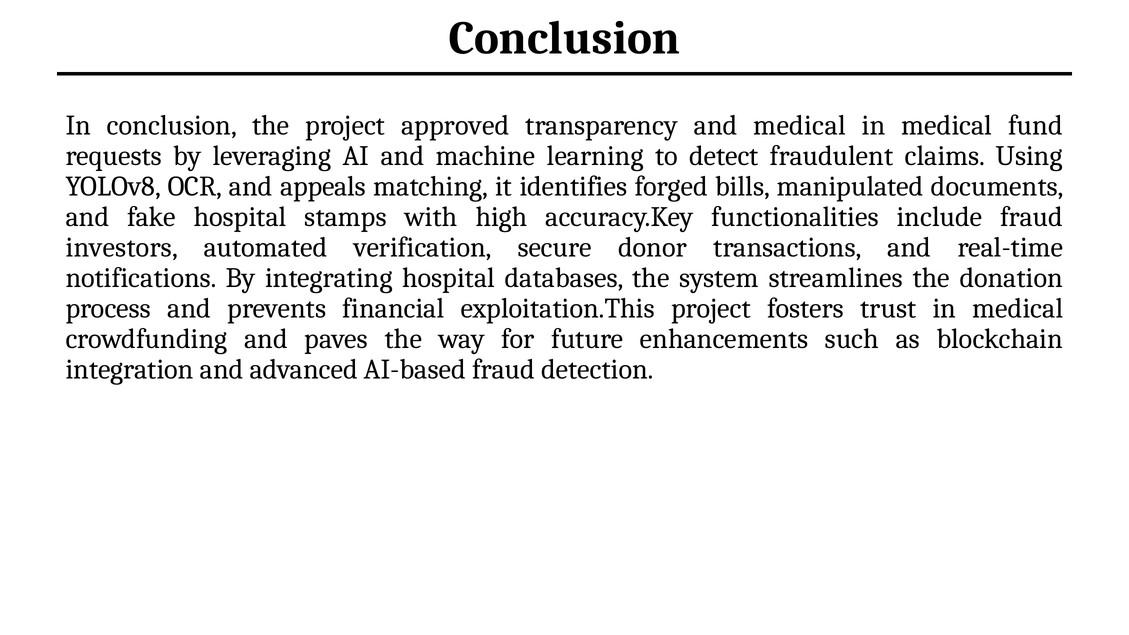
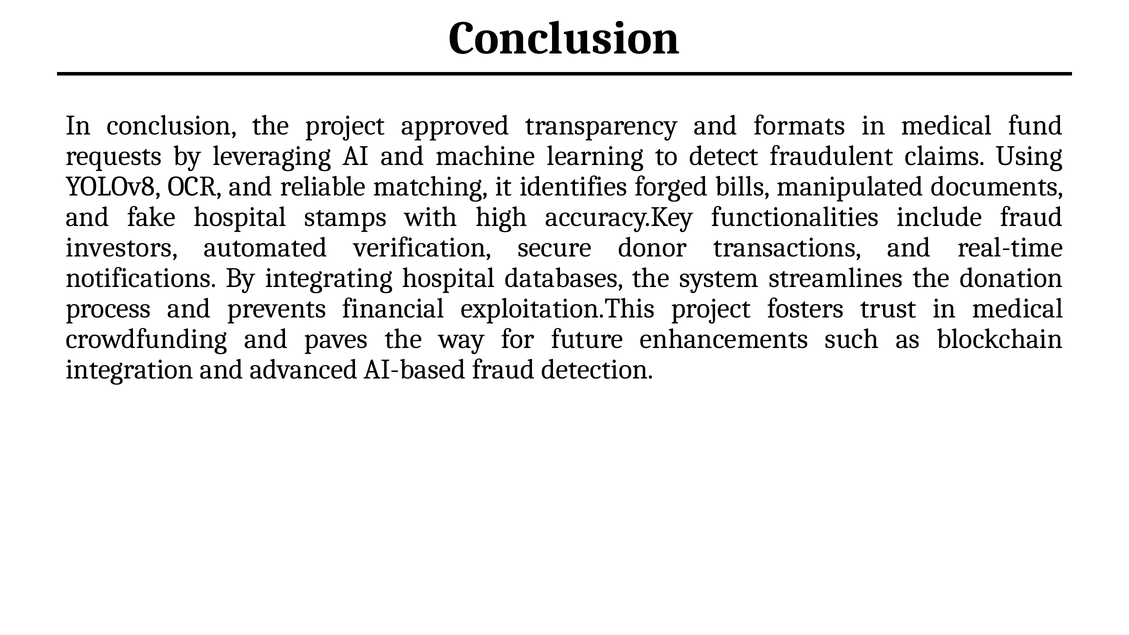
and medical: medical -> formats (800, 125)
appeals: appeals -> reliable (323, 186)
